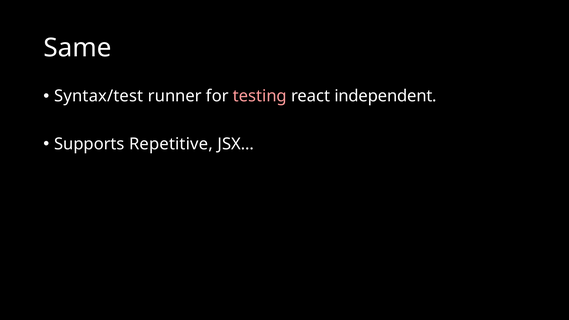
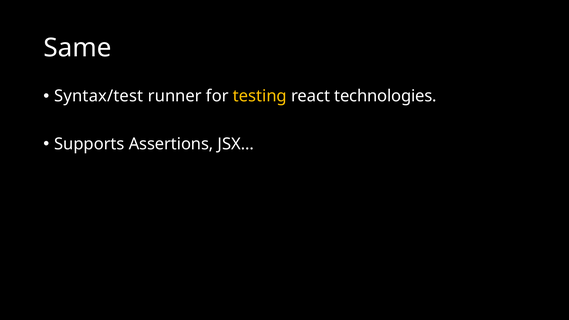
testing colour: pink -> yellow (260, 96)
independent: independent -> technologies (386, 96)
Repetitive: Repetitive -> Assertions (171, 144)
